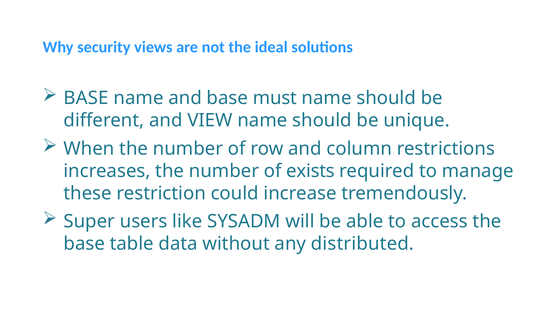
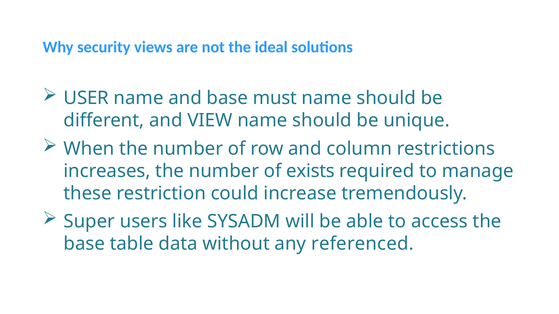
BASE: BASE -> USER (86, 98)
distributed: distributed -> referenced (362, 244)
